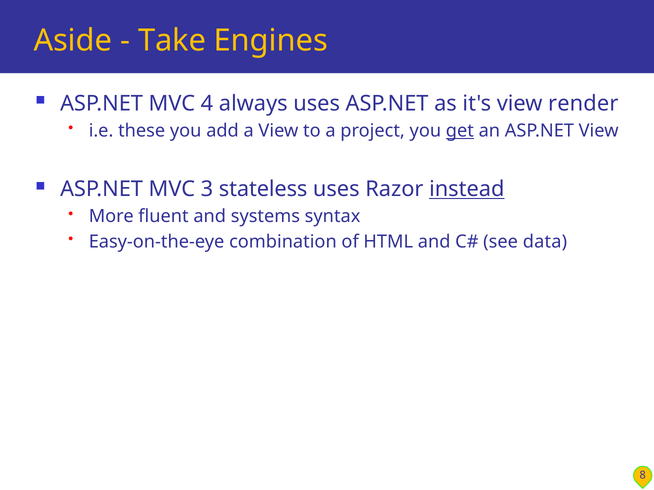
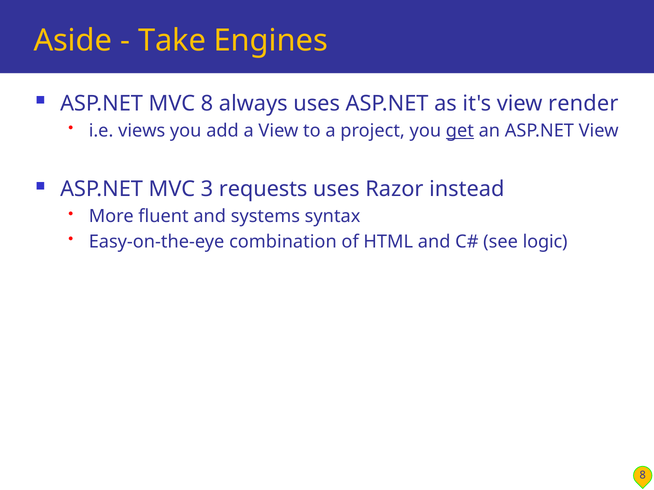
MVC 4: 4 -> 8 (207, 103)
these: these -> views (142, 131)
stateless: stateless -> requests (263, 189)
instead underline: present -> none (467, 189)
data: data -> logic (545, 242)
